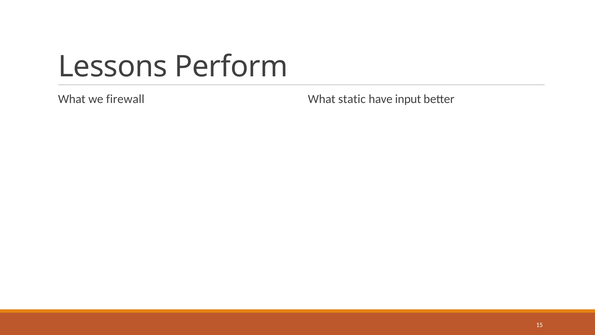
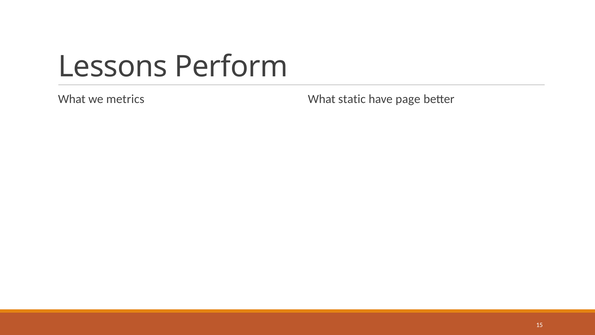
firewall: firewall -> metrics (125, 99)
input: input -> page (408, 99)
